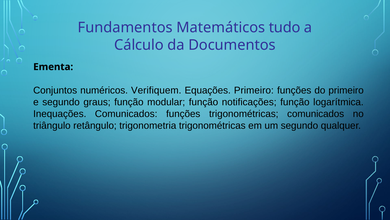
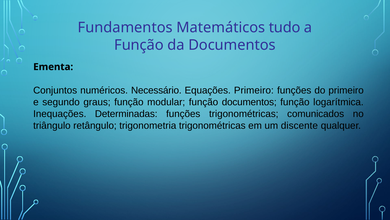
Cálculo: Cálculo -> Função (139, 45)
Verifiquem: Verifiquem -> Necessário (156, 90)
função notificações: notificações -> documentos (249, 102)
Inequações Comunicados: Comunicados -> Determinadas (126, 113)
um segundo: segundo -> discente (299, 125)
